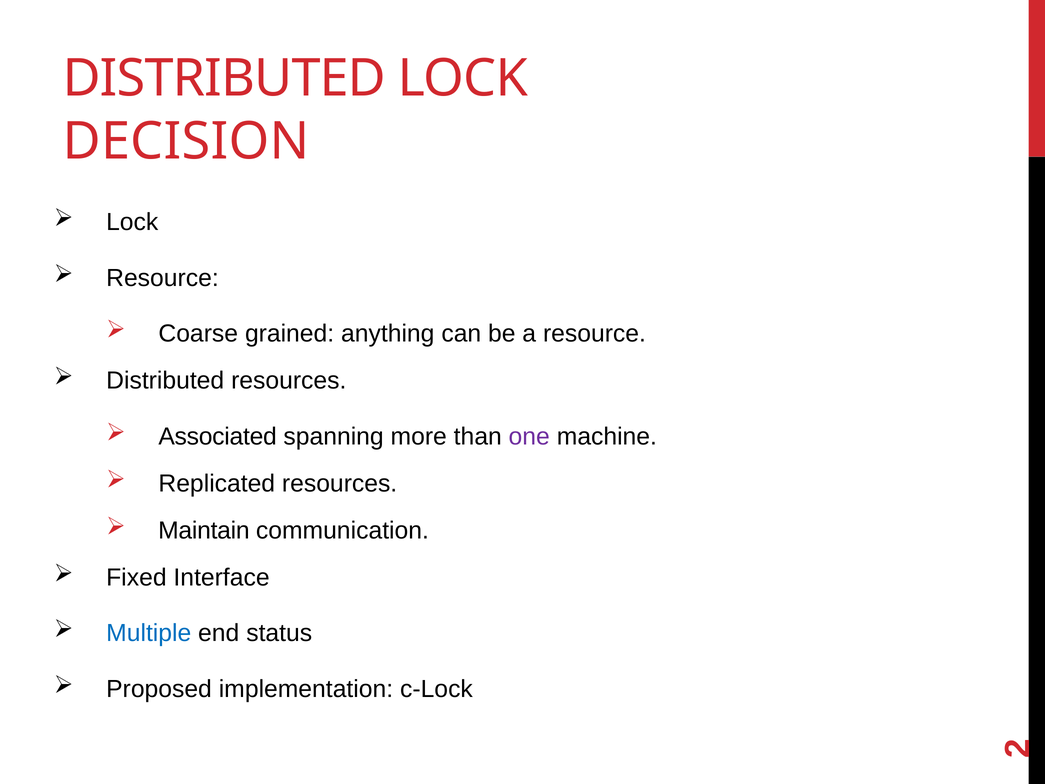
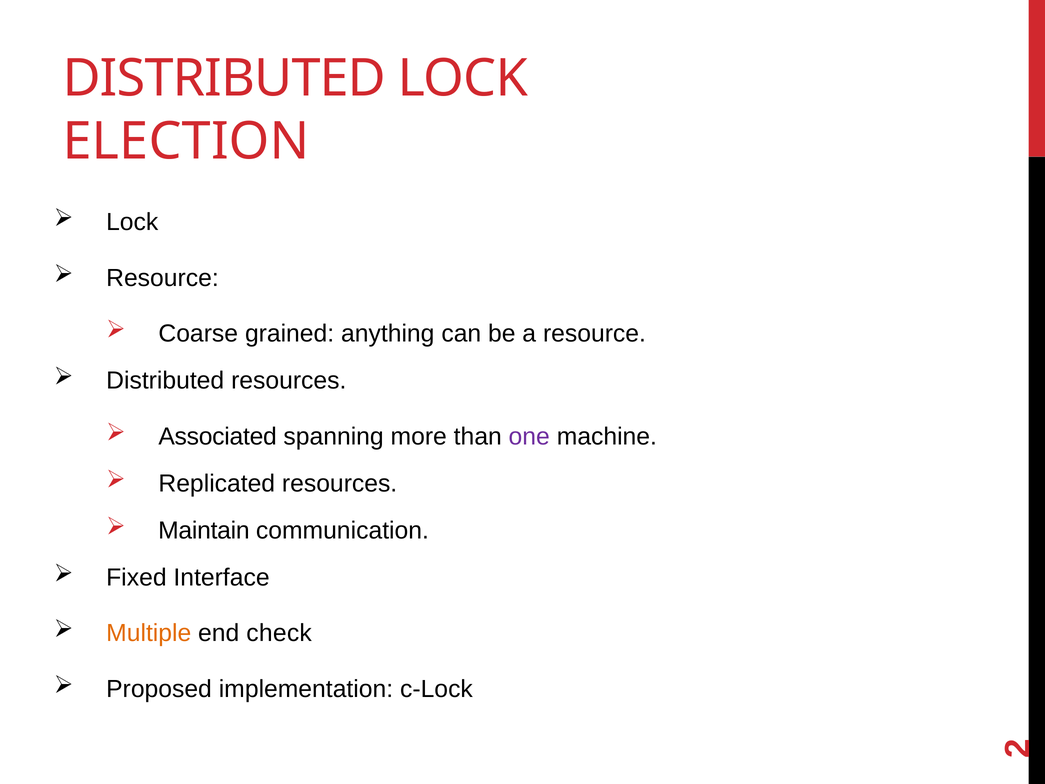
DECISION: DECISION -> ELECTION (186, 141)
Multiple colour: blue -> orange (149, 633)
status: status -> check (279, 633)
